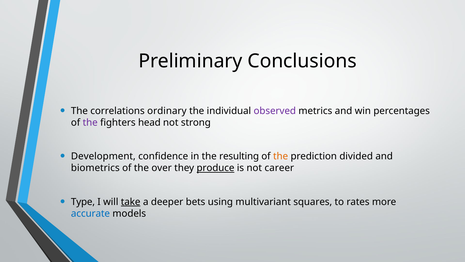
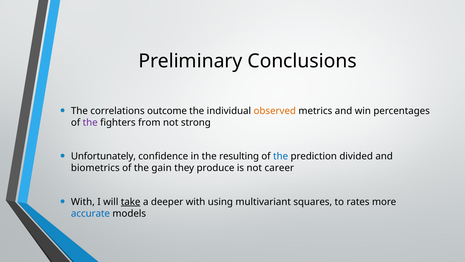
ordinary: ordinary -> outcome (167, 111)
observed colour: purple -> orange (275, 111)
head: head -> from (149, 122)
Development: Development -> Unfortunately (103, 156)
the colour: orange -> blue (281, 156)
over: over -> gain (162, 168)
produce underline: present -> none (215, 168)
Type: Type -> With (83, 201)
deeper bets: bets -> with (196, 201)
